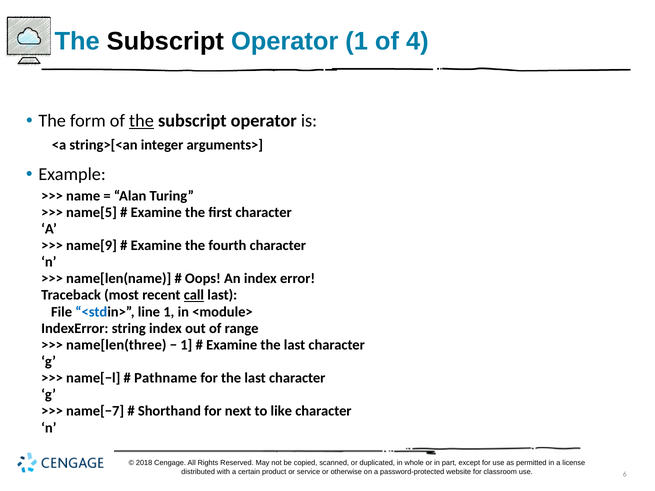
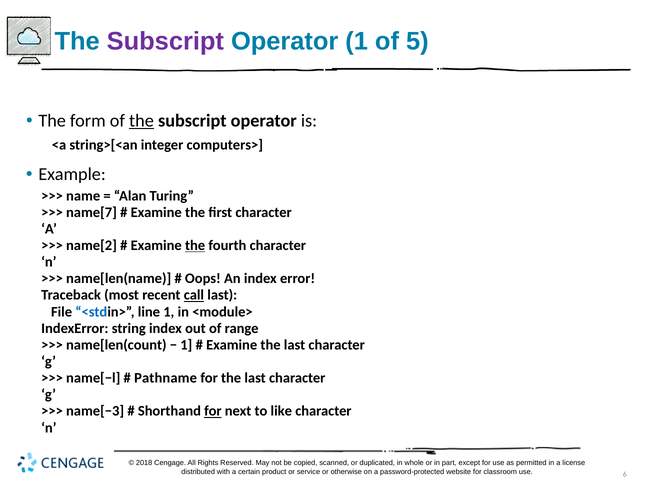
Subscript colour: black -> purple (165, 41)
4: 4 -> 5 (417, 41)
arguments>: arguments> -> computers> (225, 145)
name[5: name[5 -> name[7 (92, 212)
name[9: name[9 -> name[2 (92, 246)
the underline: none -> present (195, 246)
name[len(three: name[len(three -> name[len(count (116, 345)
name[−7: name[−7 -> name[−3 (95, 411)
for underline: none -> present (213, 411)
